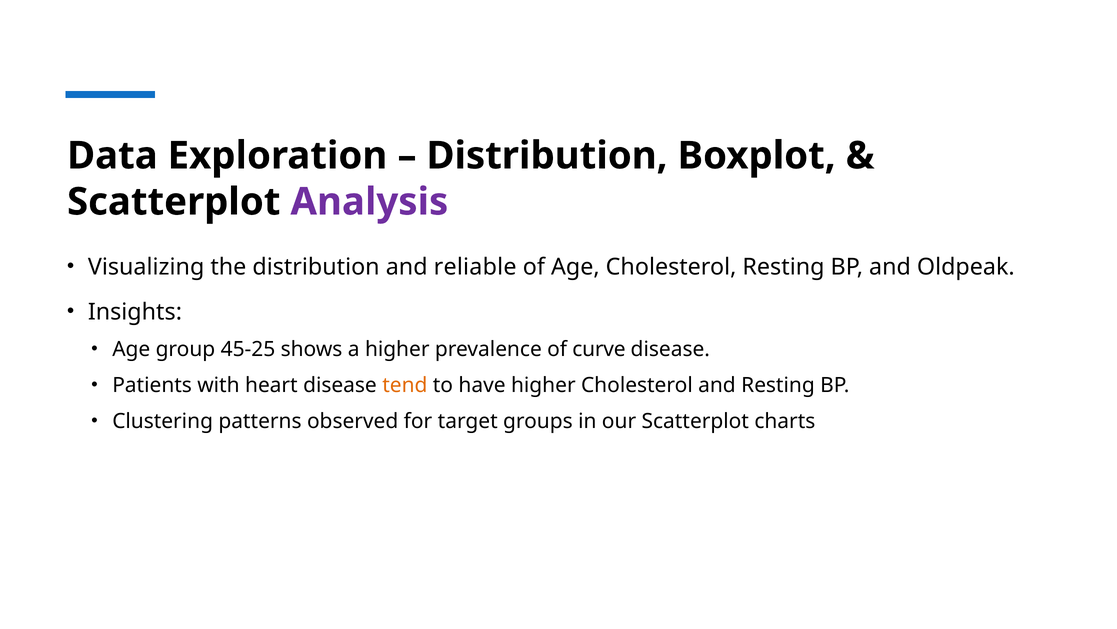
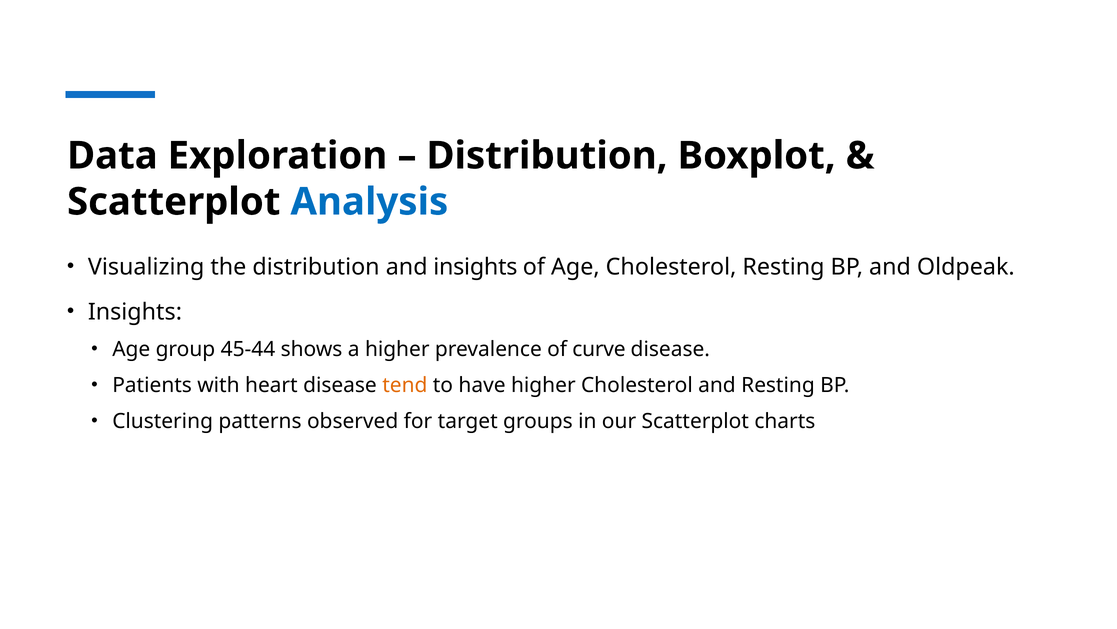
Analysis colour: purple -> blue (369, 202)
and reliable: reliable -> insights (475, 267)
45-25: 45-25 -> 45-44 (248, 349)
